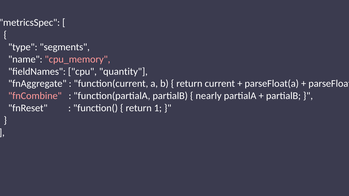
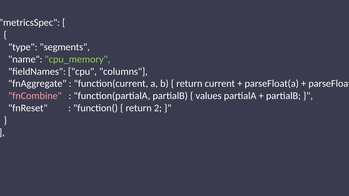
cpu_memory colour: pink -> light green (78, 59)
quantity: quantity -> columns (123, 72)
nearly: nearly -> values (209, 96)
1: 1 -> 2 (158, 108)
